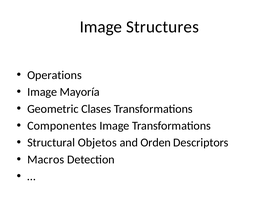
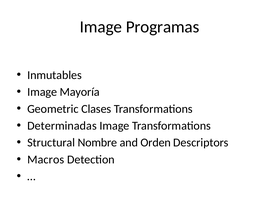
Structures: Structures -> Programas (163, 27)
Operations: Operations -> Inmutables (55, 75)
Componentes: Componentes -> Determinadas (62, 126)
Objetos: Objetos -> Nombre (97, 143)
